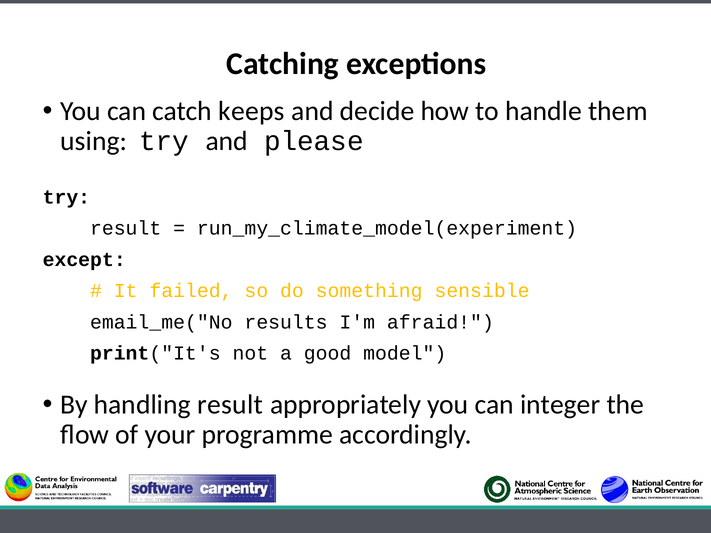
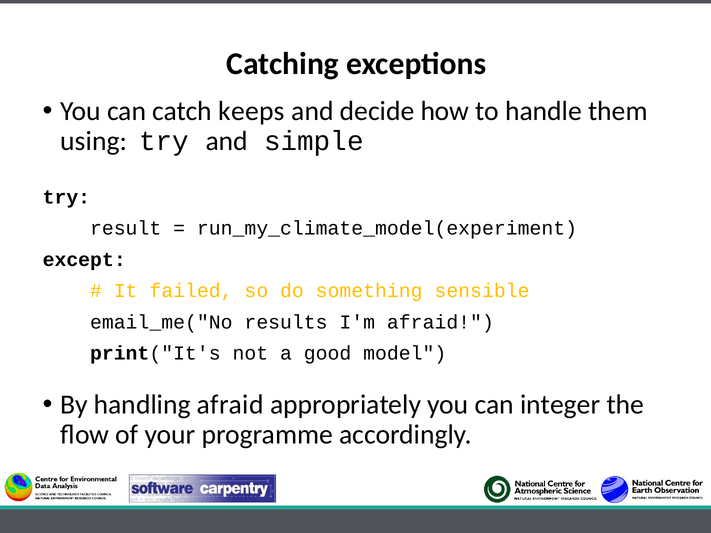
please: please -> simple (314, 141)
handling result: result -> afraid (230, 405)
